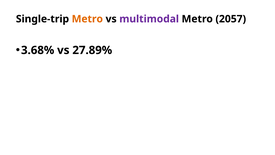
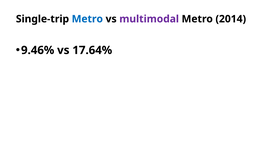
Metro colour: orange -> blue (87, 19)
2057: 2057 -> 2014 (231, 19)
3.68%: 3.68% -> 9.46% (38, 50)
27.89%: 27.89% -> 17.64% (92, 50)
